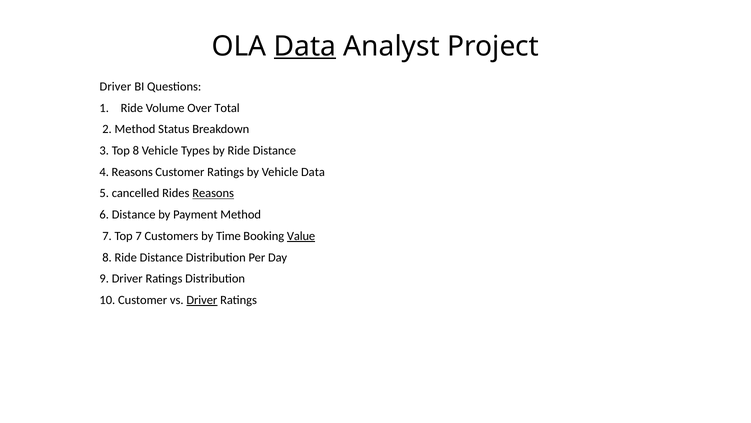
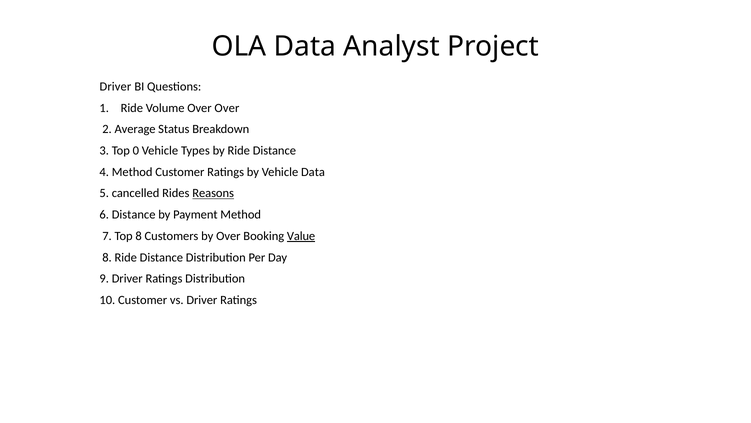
Data underline: present -> none (305, 46)
Over Total: Total -> Over (227, 108)
2 Method: Method -> Average (135, 129)
Top 8: 8 -> 0 (136, 150)
4 Reasons: Reasons -> Method (132, 172)
Top 7: 7 -> 8 (139, 236)
by Time: Time -> Over (228, 236)
Driver underline: present -> none (202, 300)
